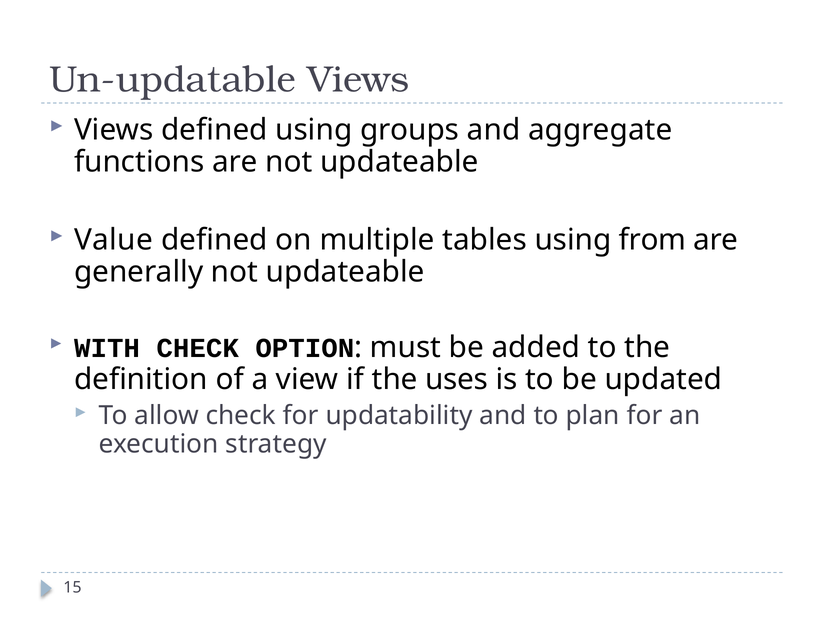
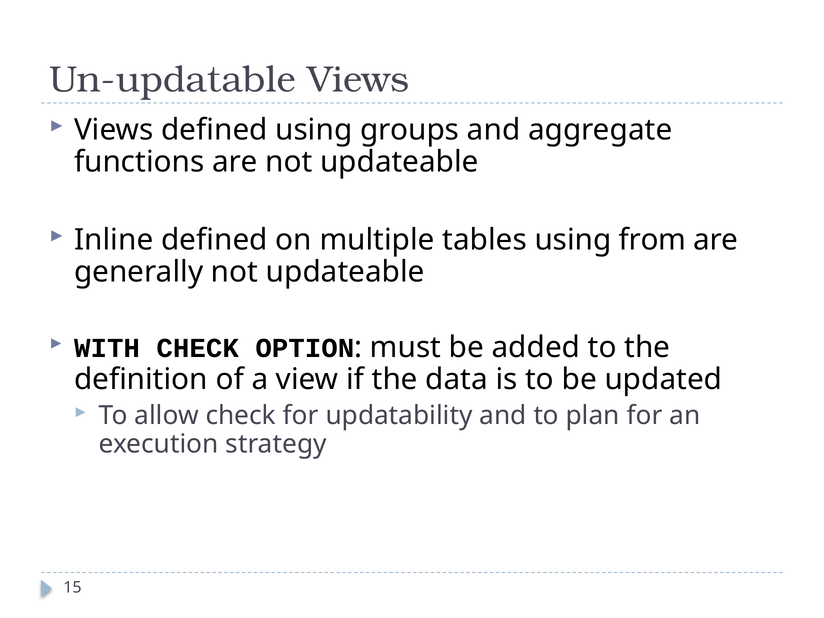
Value: Value -> Inline (114, 240)
uses: uses -> data (457, 380)
